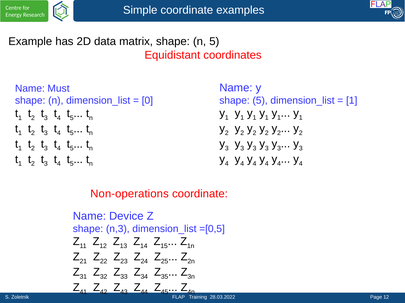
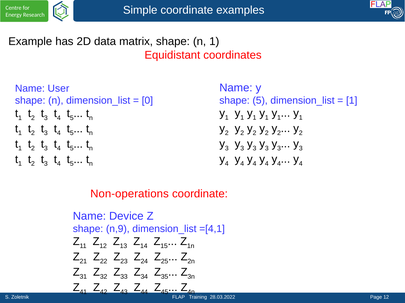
n 5: 5 -> 1 (214, 42)
Must: Must -> User (58, 89)
n,3: n,3 -> n,9 (118, 229)
=[0,5: =[0,5 -> =[4,1 (212, 229)
